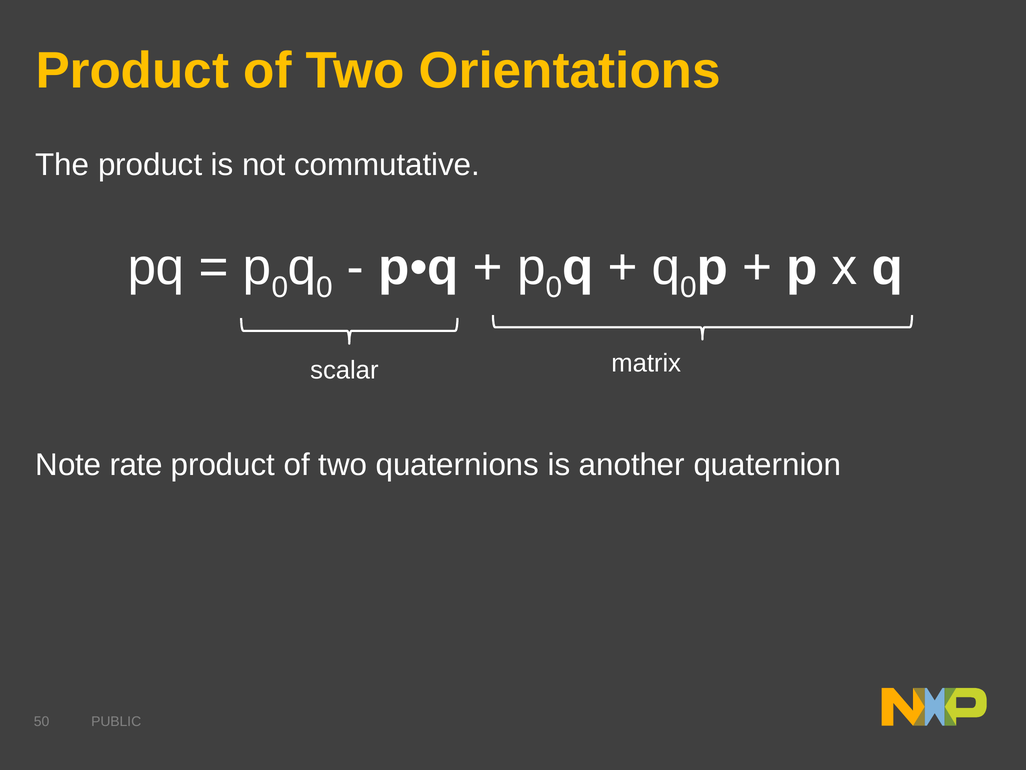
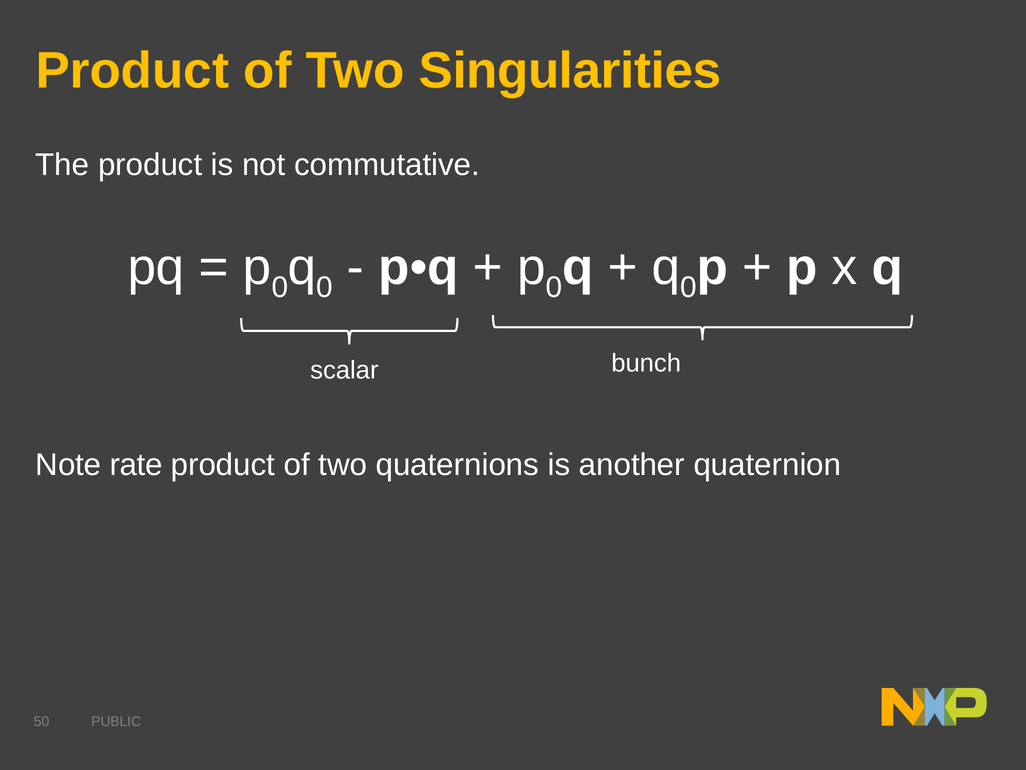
Orientations: Orientations -> Singularities (570, 71)
matrix: matrix -> bunch (646, 363)
